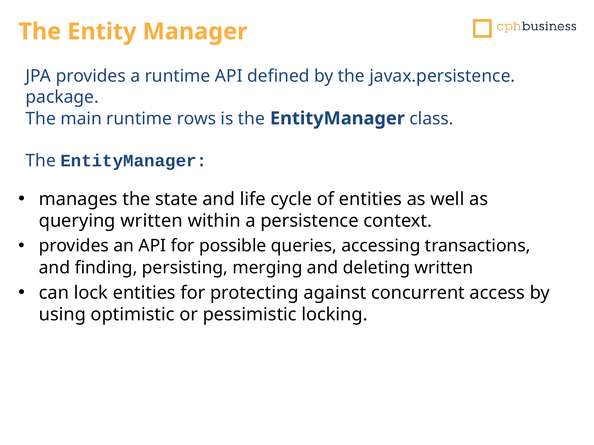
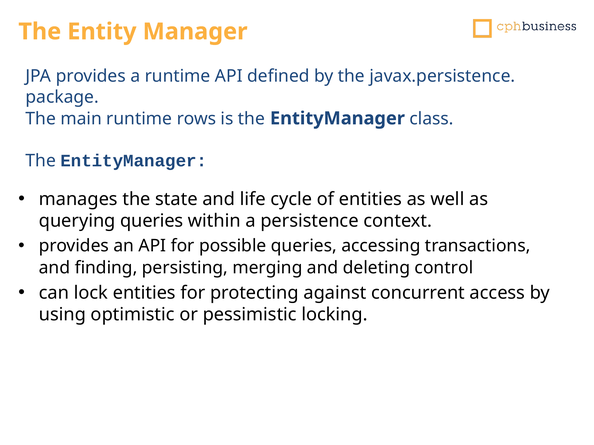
querying written: written -> queries (152, 221)
deleting written: written -> control (444, 268)
